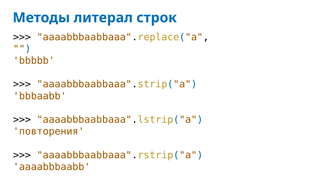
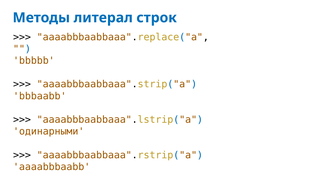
повторения: повторения -> одинарными (49, 132)
